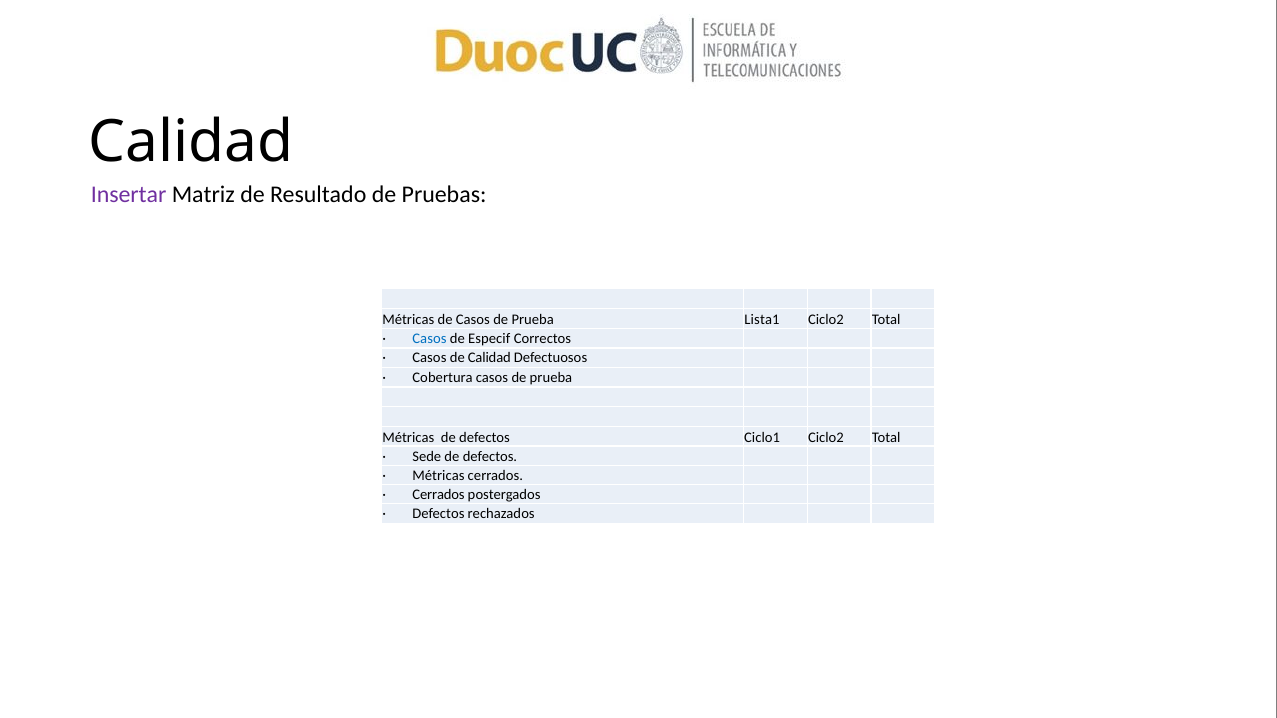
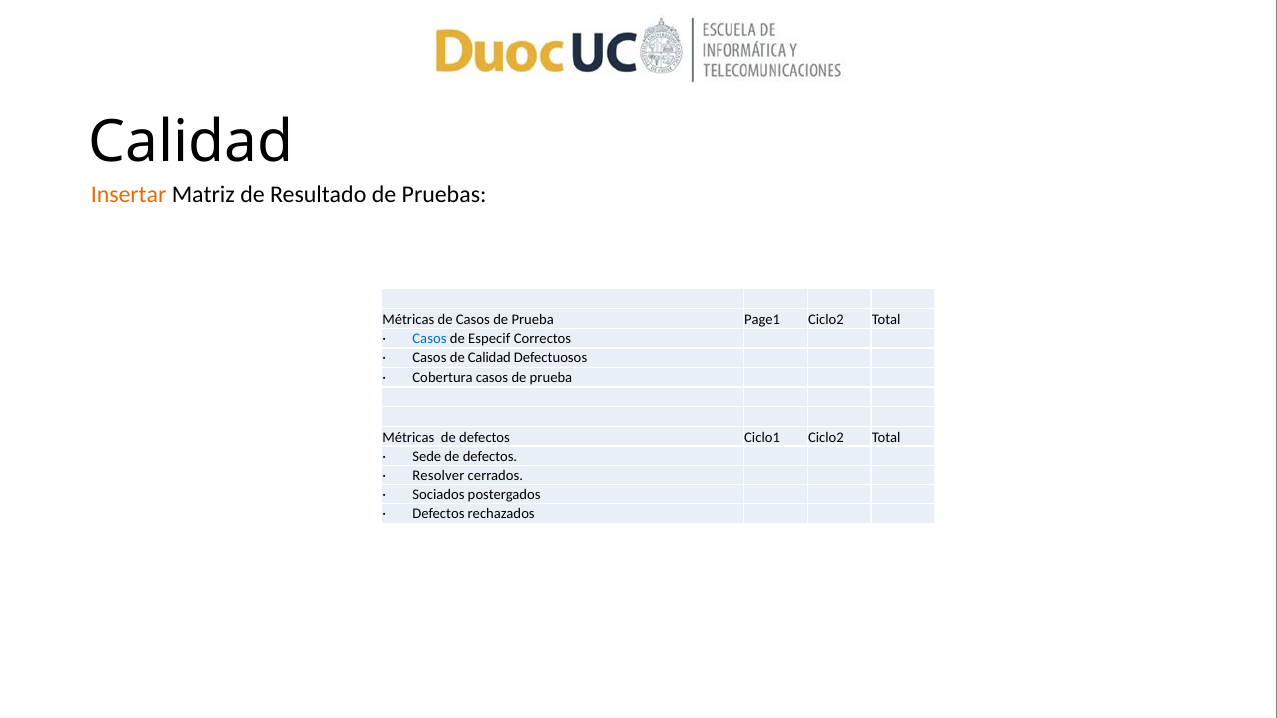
Insertar colour: purple -> orange (129, 194)
Lista1: Lista1 -> Page1 (762, 320)
Métricas: Métricas -> Resolver (438, 476)
Cerrados: Cerrados -> Sociados (438, 495)
